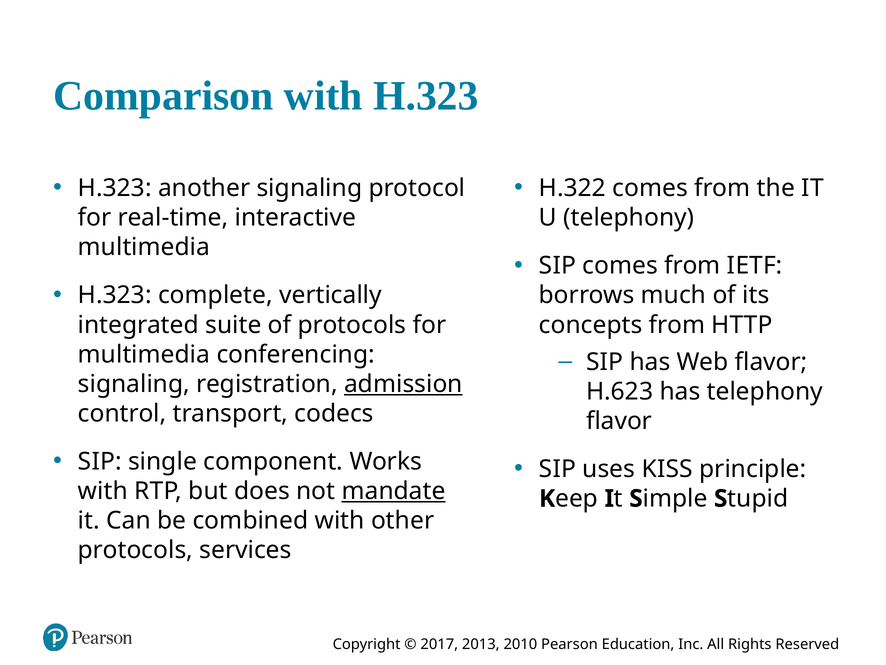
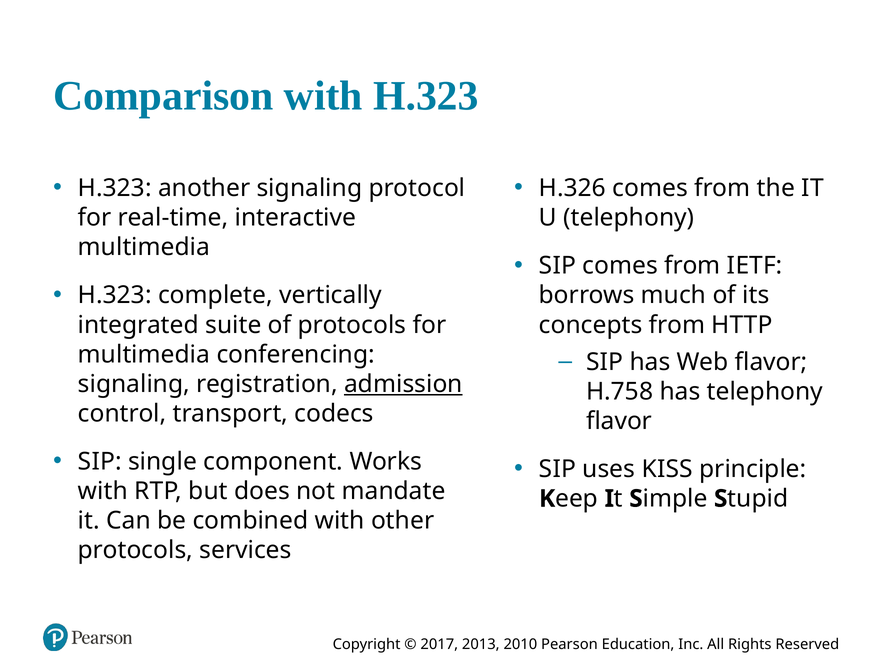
H.322: H.322 -> H.326 (572, 188)
H.623: H.623 -> H.758 (620, 391)
mandate underline: present -> none (394, 491)
